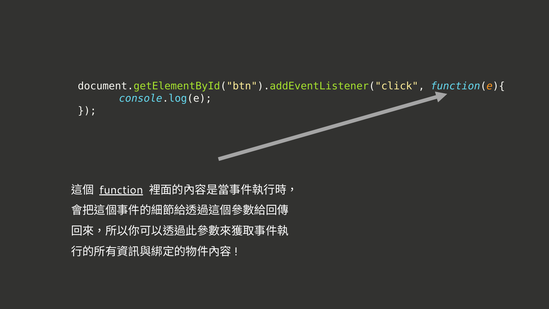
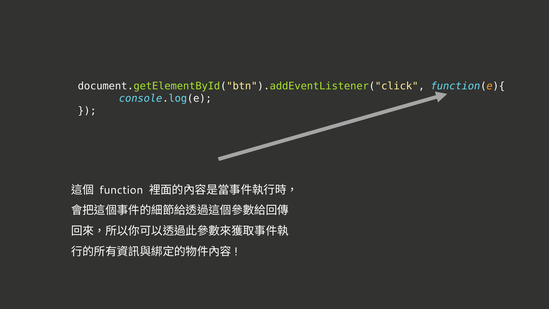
function underline: present -> none (121, 190)
